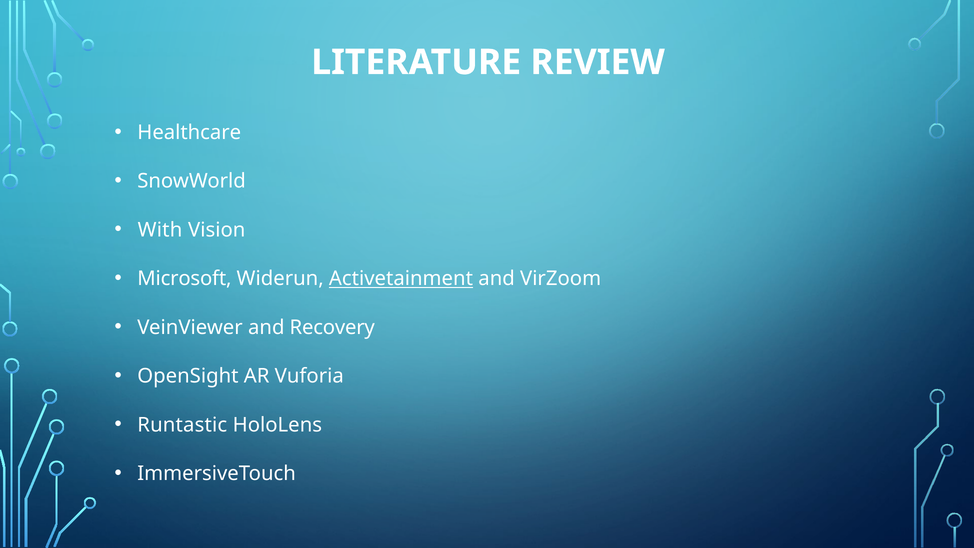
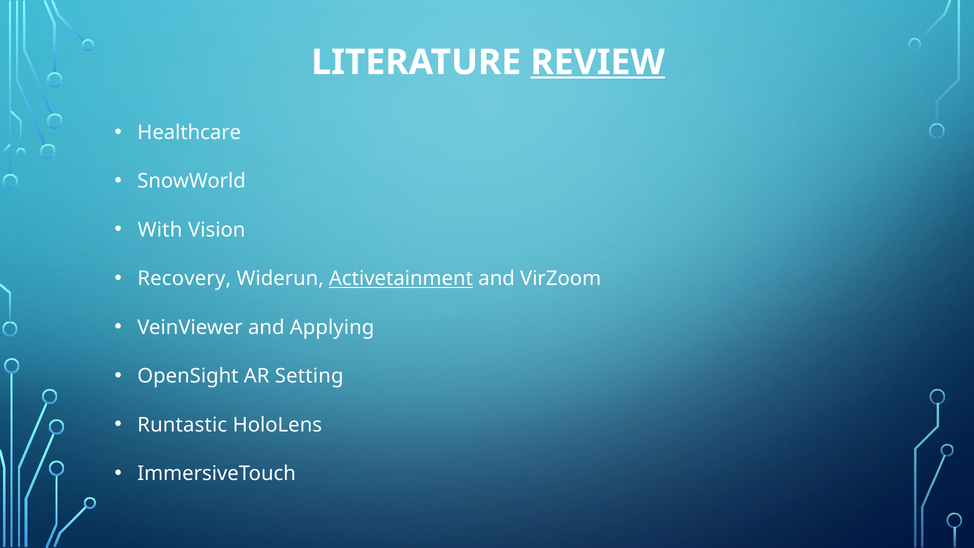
REVIEW underline: none -> present (598, 62)
Microsoft: Microsoft -> Recovery (184, 279)
Recovery: Recovery -> Applying (332, 327)
Vuforia: Vuforia -> Setting (309, 376)
